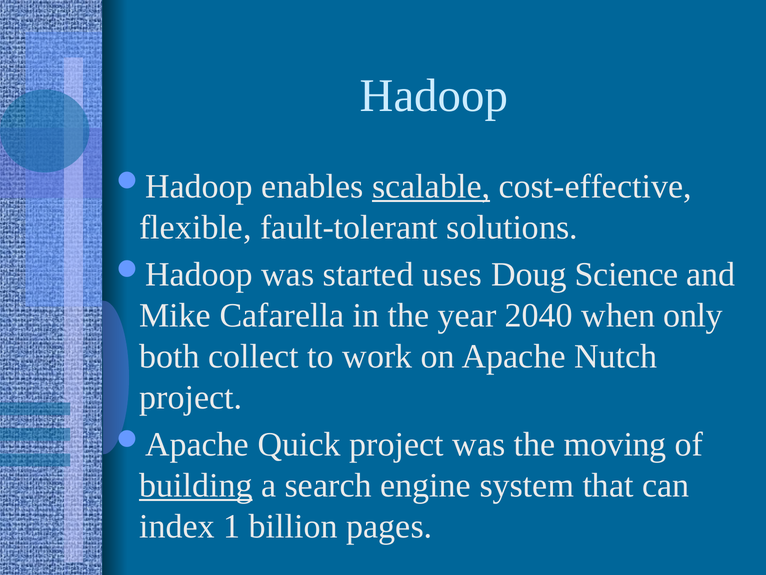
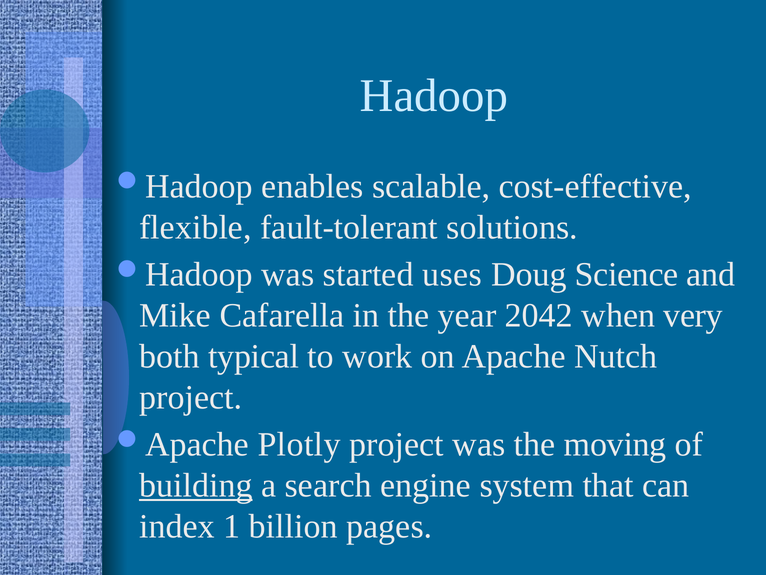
scalable underline: present -> none (431, 186)
2040: 2040 -> 2042 (539, 315)
only: only -> very (693, 315)
collect: collect -> typical (254, 356)
Quick: Quick -> Plotly (299, 444)
